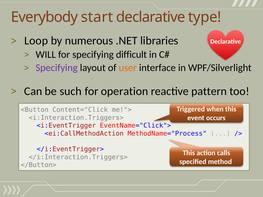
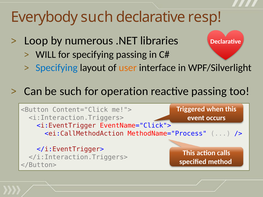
Everybody start: start -> such (97, 17)
type: type -> resp (205, 17)
specifying difficult: difficult -> passing (131, 55)
Specifying colour: purple -> blue (57, 68)
reactive pattern: pattern -> passing (209, 91)
